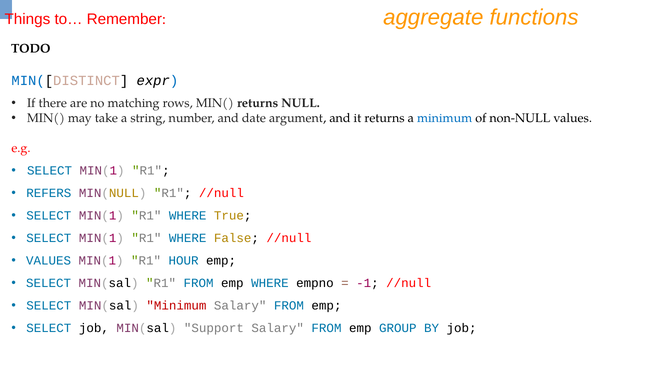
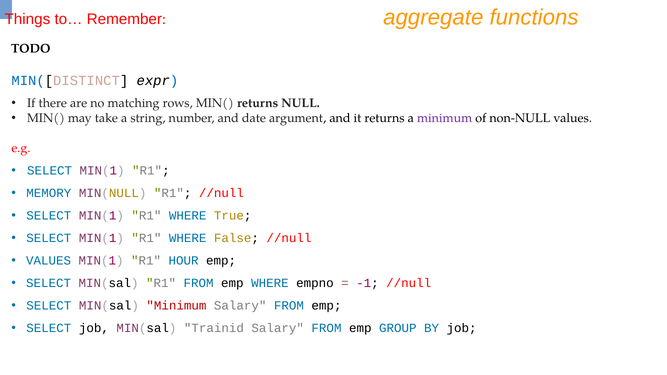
minimum colour: blue -> purple (445, 118)
REFERS: REFERS -> MEMORY (49, 193)
Support: Support -> Trainid (214, 328)
